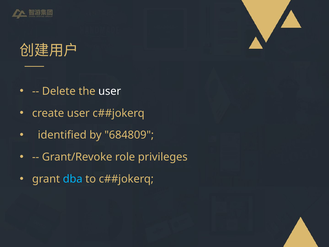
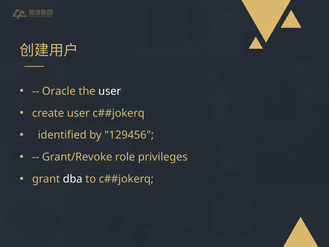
Delete: Delete -> Oracle (59, 91)
684809: 684809 -> 129456 (129, 135)
dba colour: light blue -> white (73, 179)
